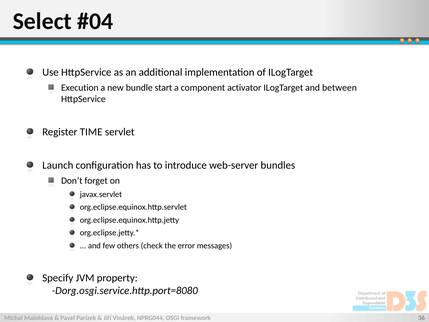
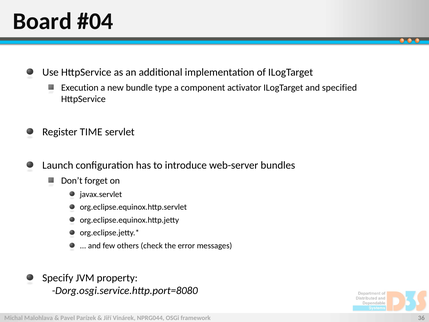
Select: Select -> Board (42, 21)
start: start -> type (163, 88)
between: between -> specified (339, 88)
